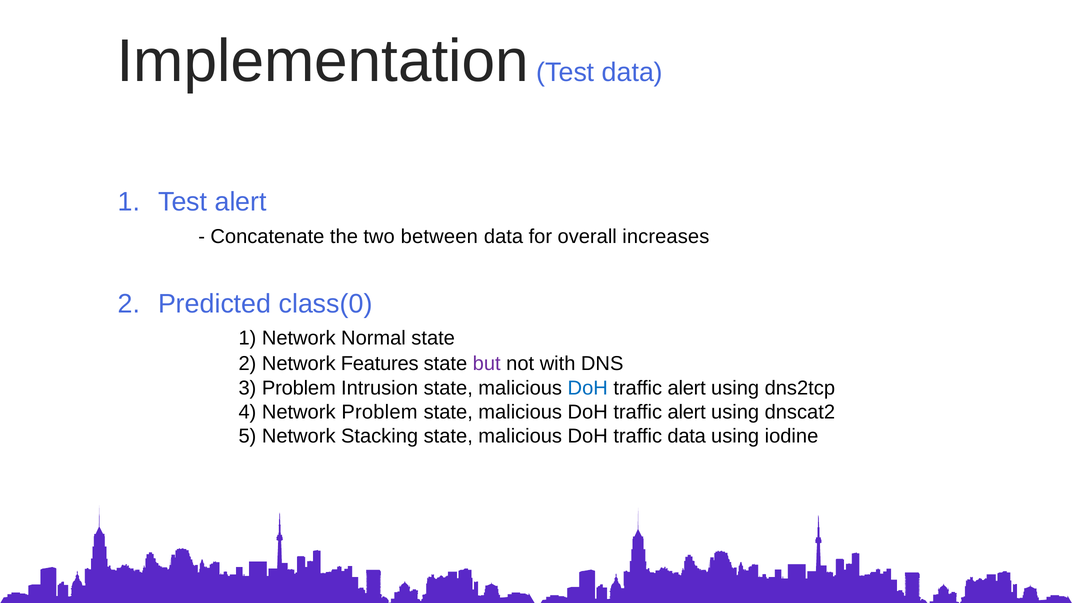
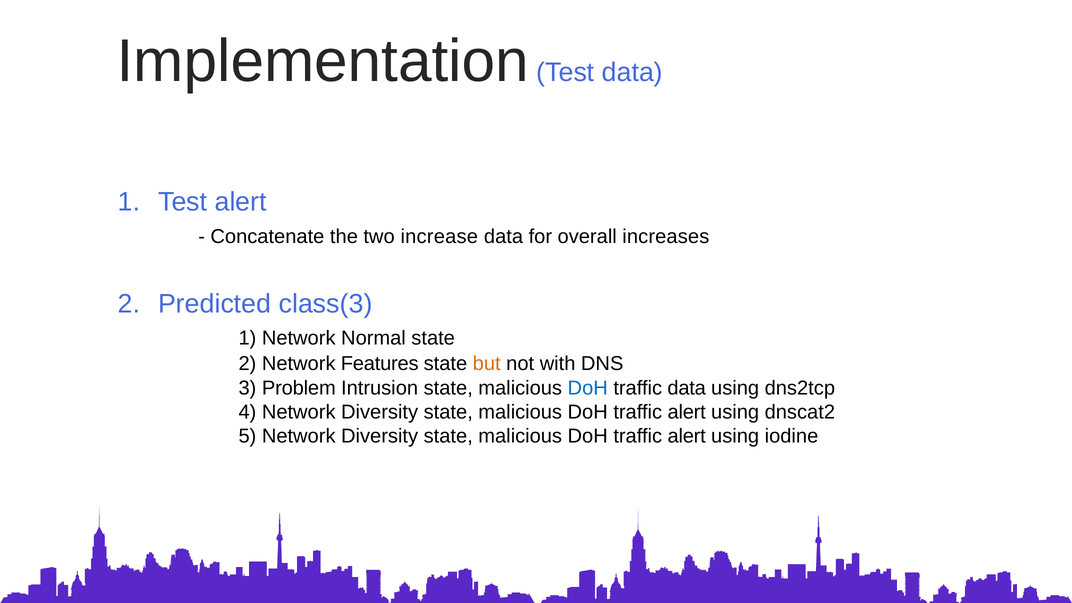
between: between -> increase (439, 236)
class(0: class(0 -> class(3 (326, 304)
but colour: purple -> orange (487, 364)
alert: alert -> data (687, 388)
4 Network Problem: Problem -> Diversity (380, 412)
5 Network Stacking: Stacking -> Diversity (380, 436)
data: data -> alert (687, 436)
